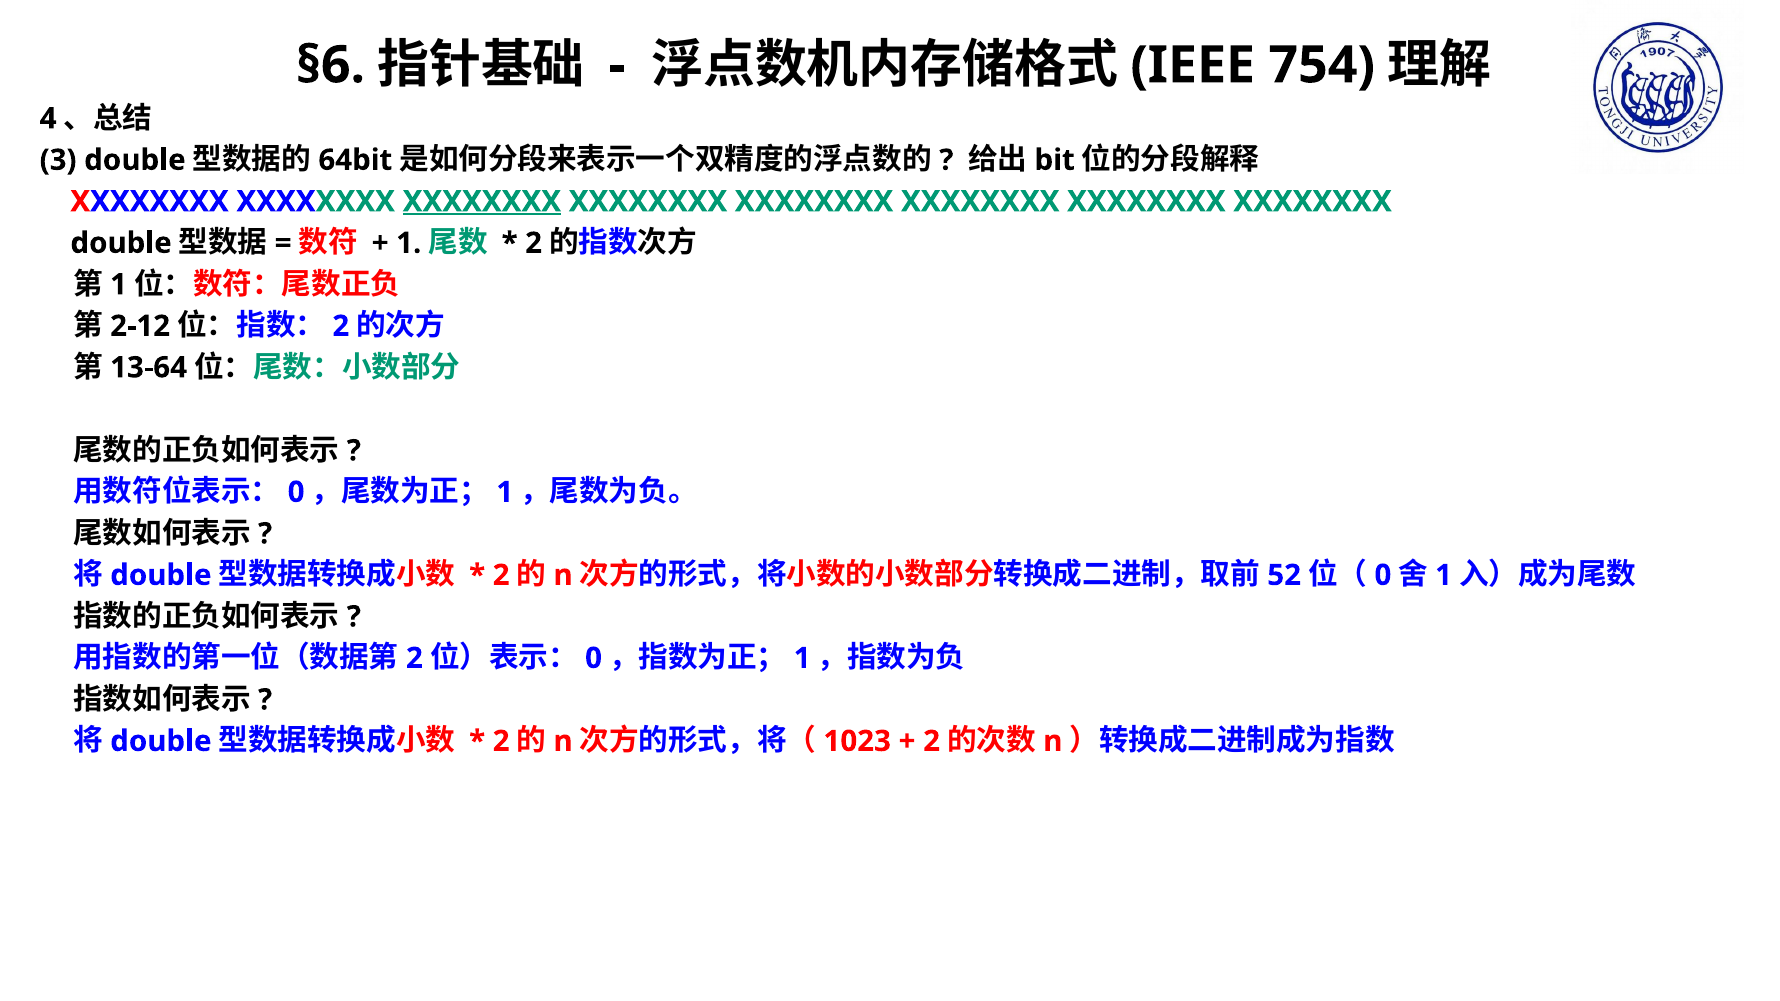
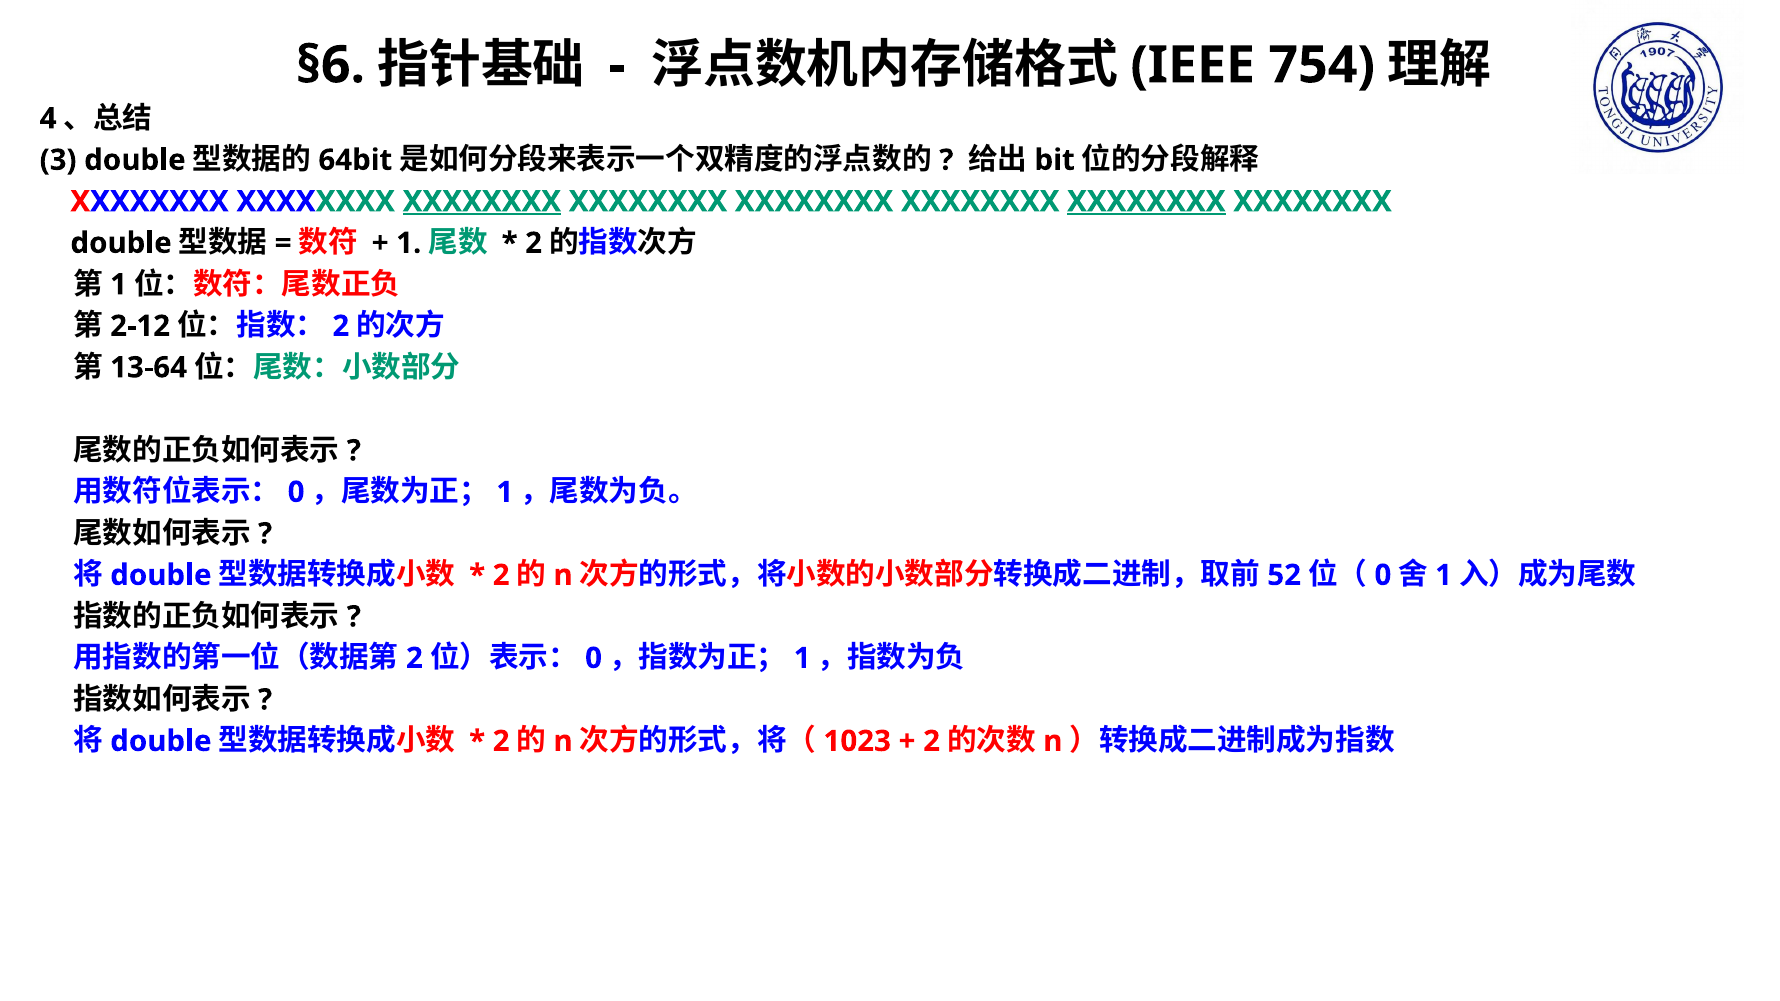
XXXXXXXX underline: none -> present (1146, 202)
